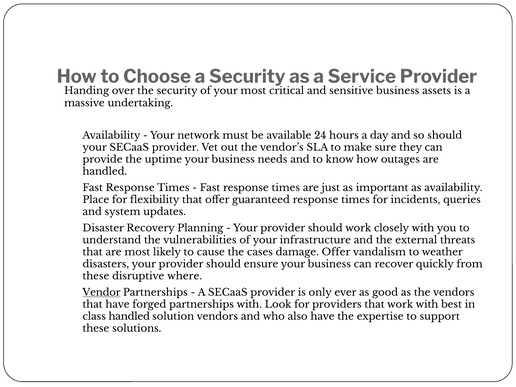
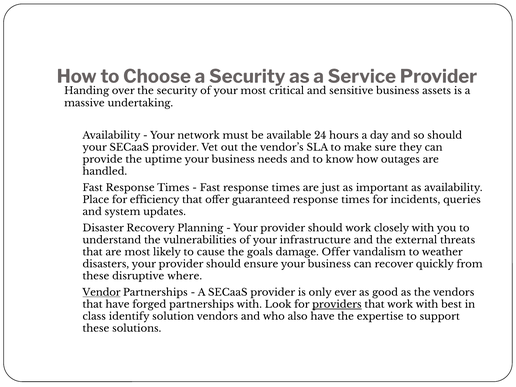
flexibility: flexibility -> efficiency (155, 200)
cases: cases -> goals (260, 252)
providers underline: none -> present (337, 305)
class handled: handled -> identify (129, 317)
